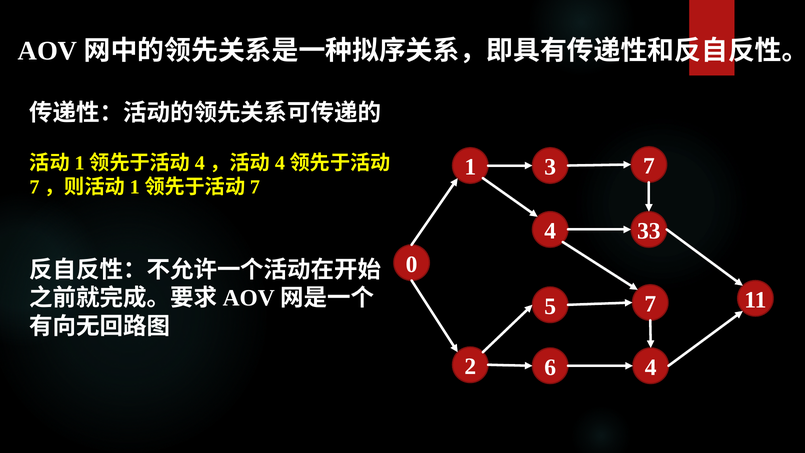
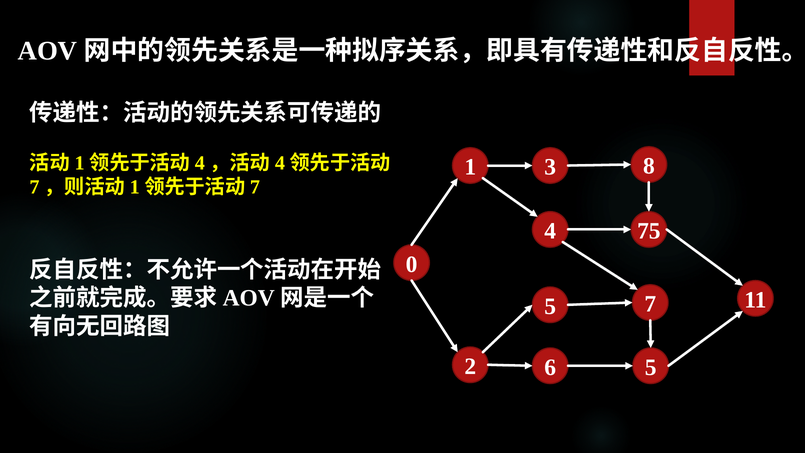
3 7: 7 -> 8 (649, 166)
33: 33 -> 75 (649, 231)
6 4: 4 -> 5 (651, 367)
